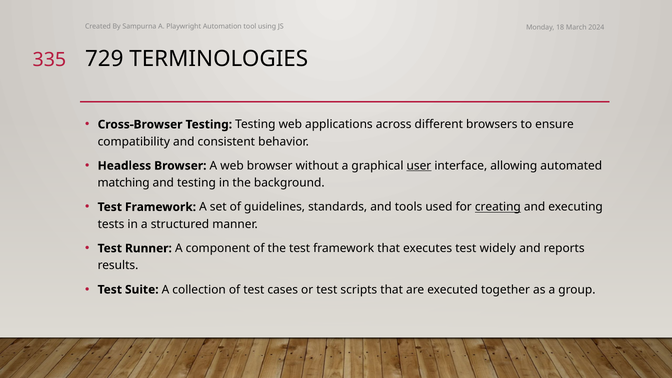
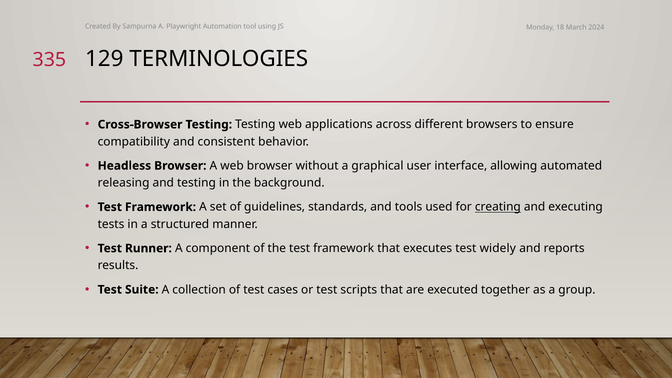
729: 729 -> 129 (104, 59)
user underline: present -> none (419, 166)
matching: matching -> releasing (124, 183)
